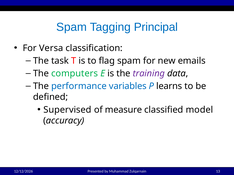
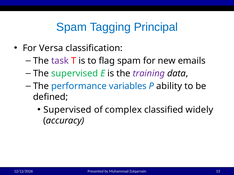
task colour: black -> purple (60, 61)
The computers: computers -> supervised (75, 74)
learns: learns -> ability (169, 86)
measure: measure -> complex (123, 110)
model: model -> widely (199, 110)
